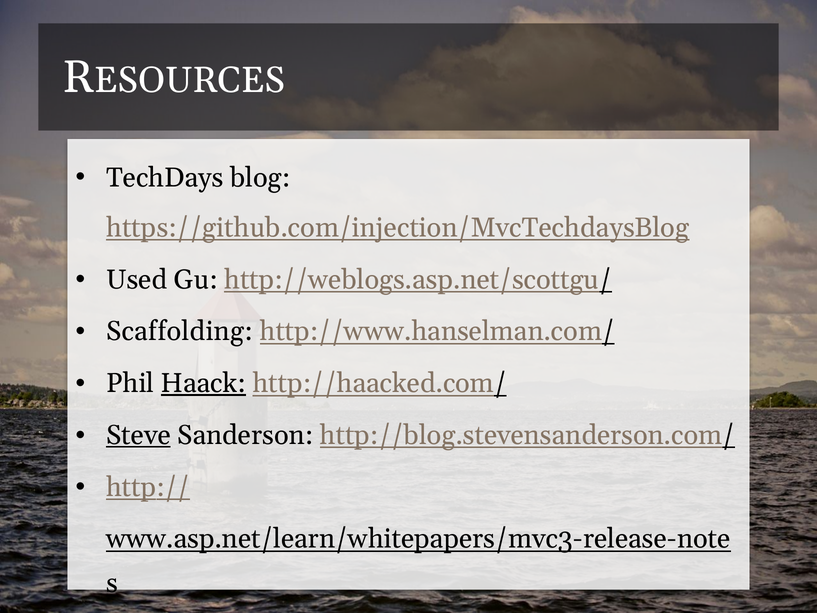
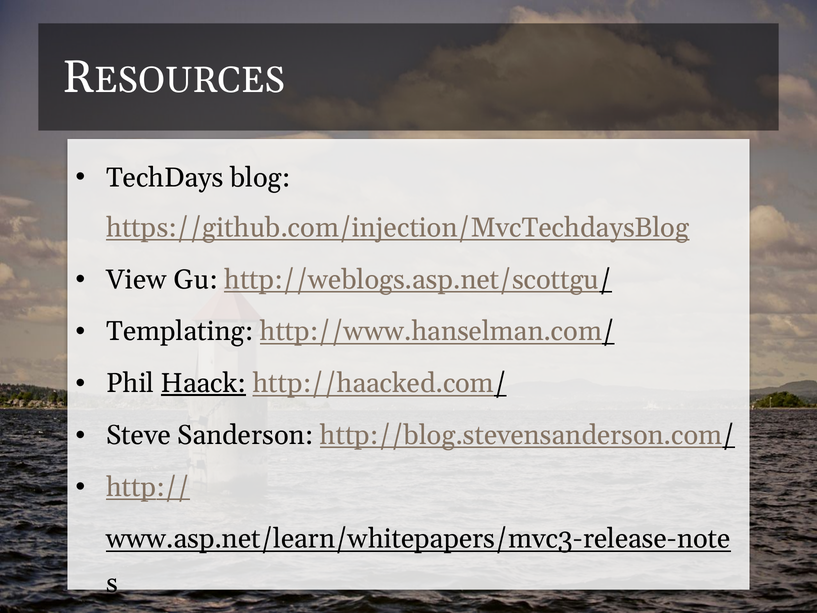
Used: Used -> View (137, 279)
Scaffolding: Scaffolding -> Templating (180, 331)
Steve underline: present -> none (138, 435)
